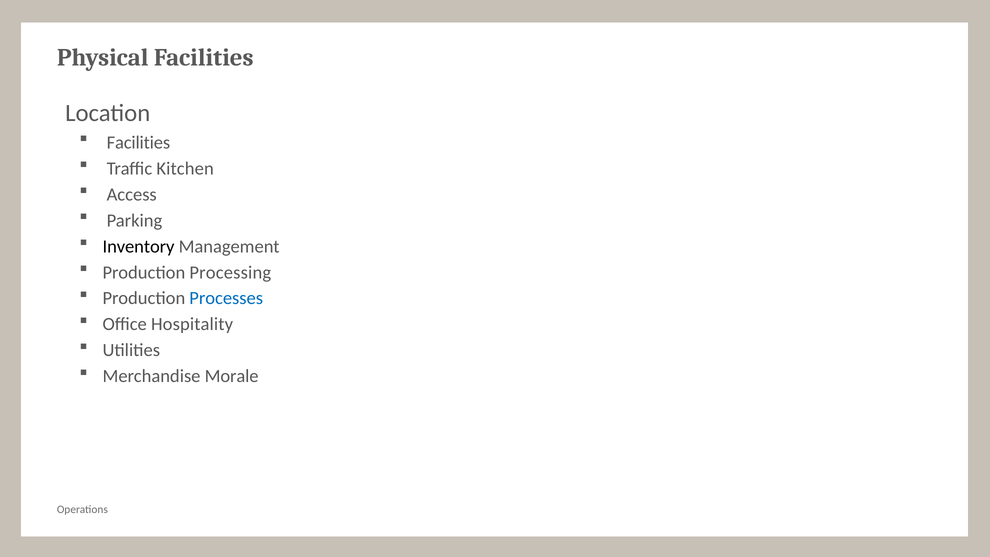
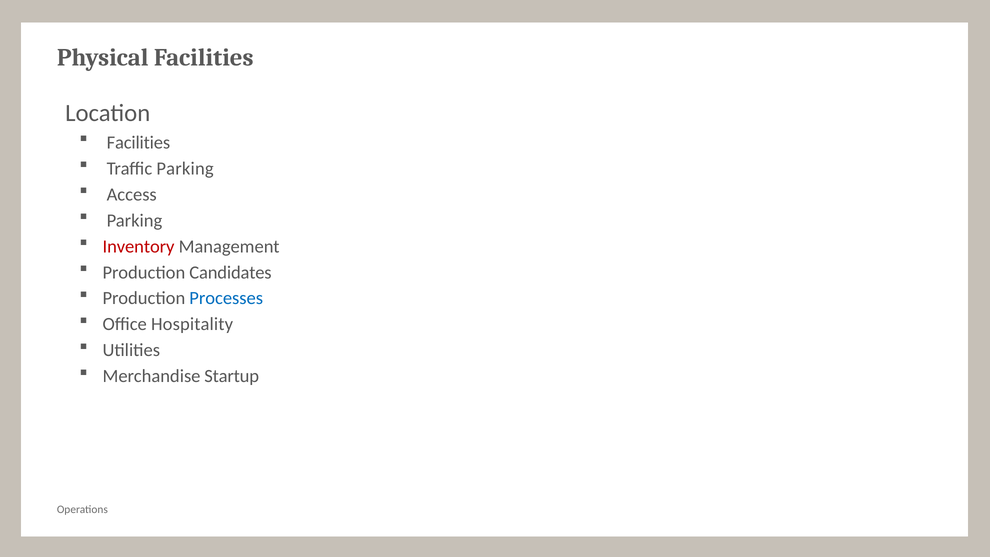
Traffic Kitchen: Kitchen -> Parking (185, 168)
Inventory colour: black -> red (139, 246)
Processing: Processing -> Candidates (231, 272)
Morale: Morale -> Startup (232, 376)
